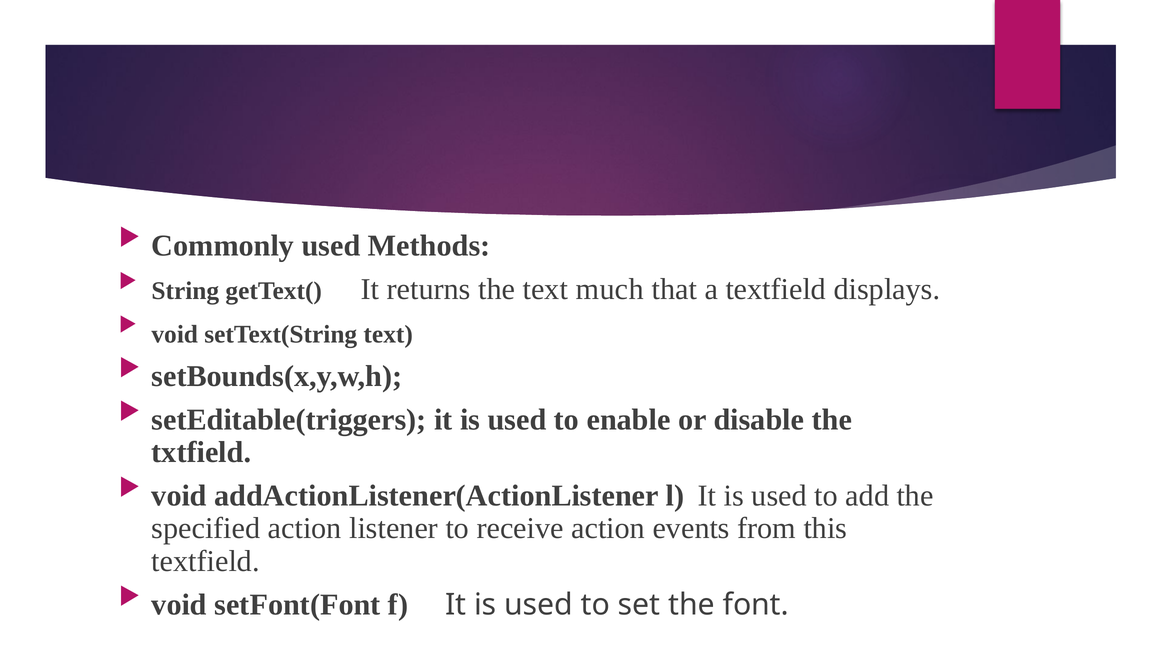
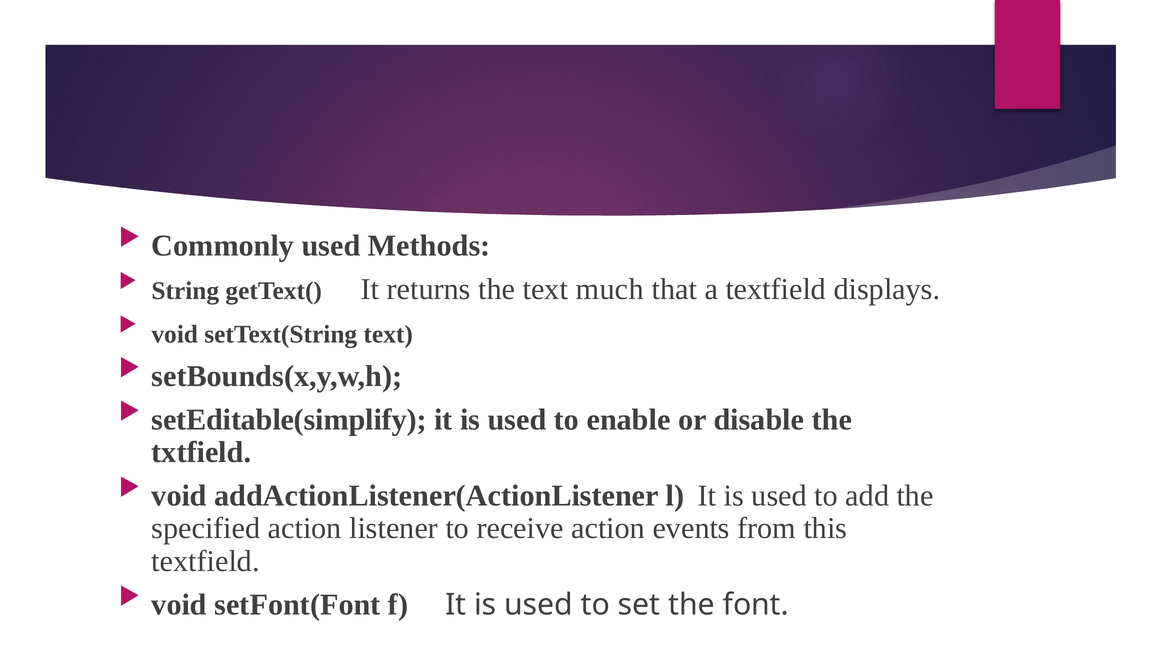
setEditable(triggers: setEditable(triggers -> setEditable(simplify (289, 420)
